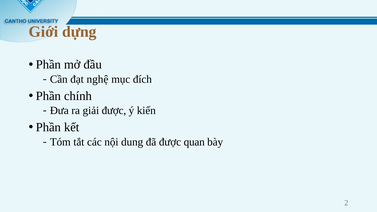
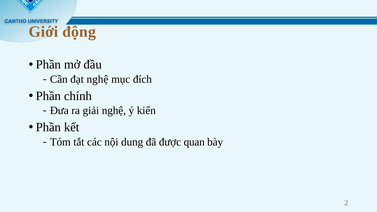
dựng: dựng -> động (79, 32)
giải được: được -> nghệ (114, 111)
